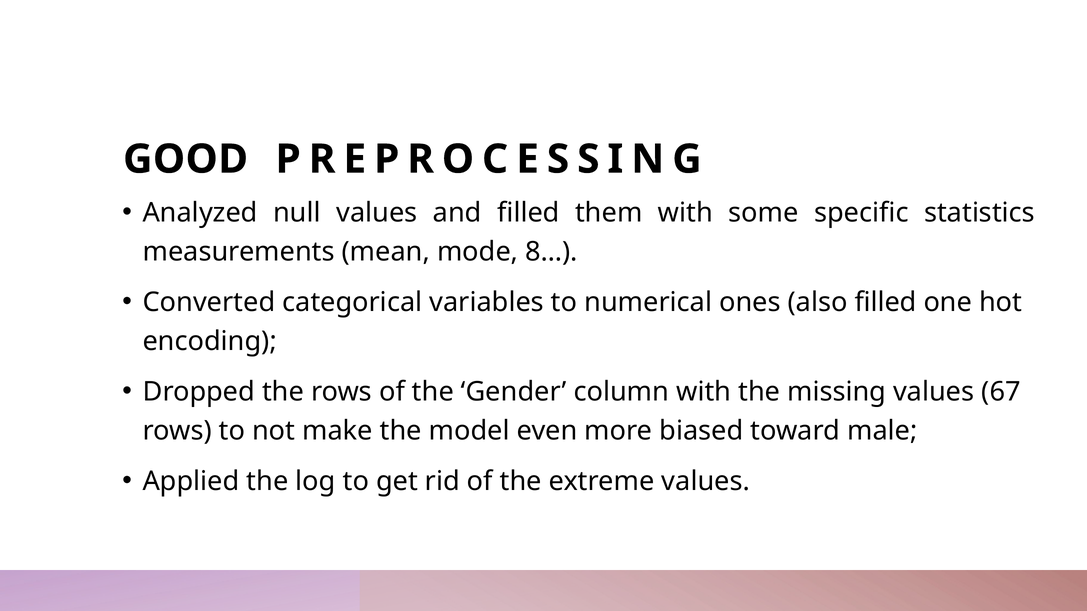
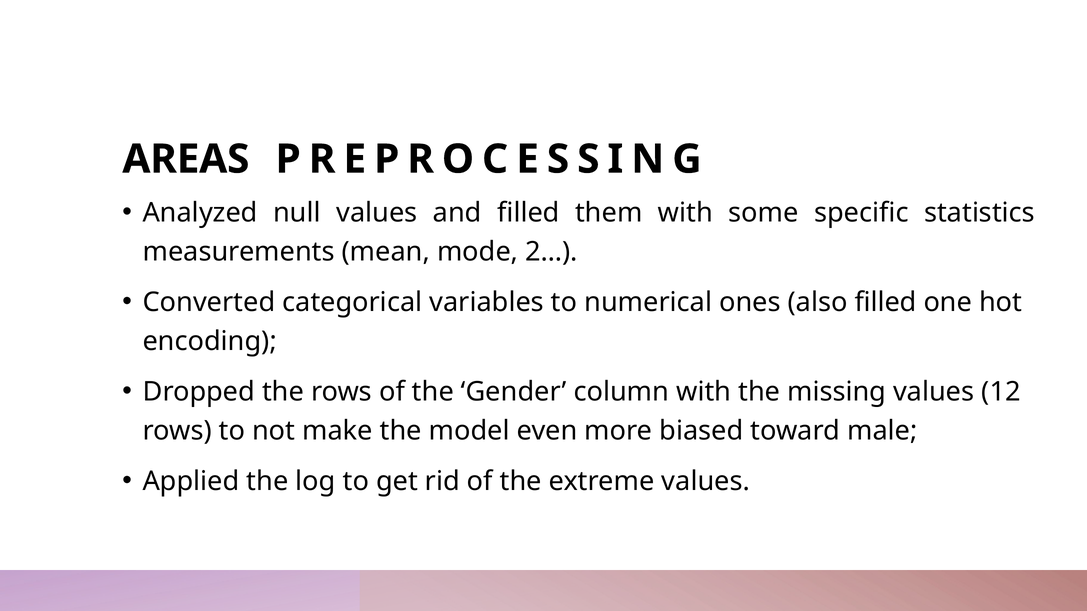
GOOD: GOOD -> AREAS (186, 159)
8…: 8… -> 2… (551, 252)
67: 67 -> 12 (1001, 392)
